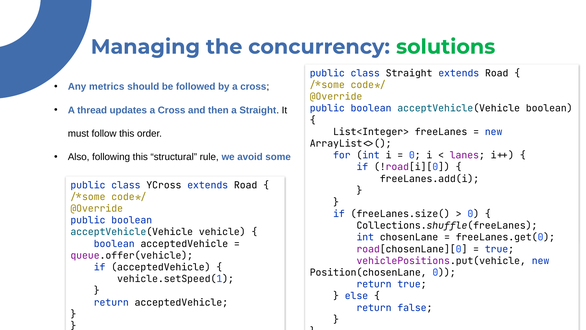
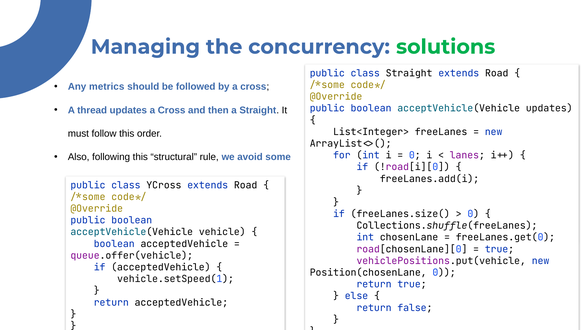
acceptVehicle(Vehicle boolean: boolean -> updates (549, 108)
